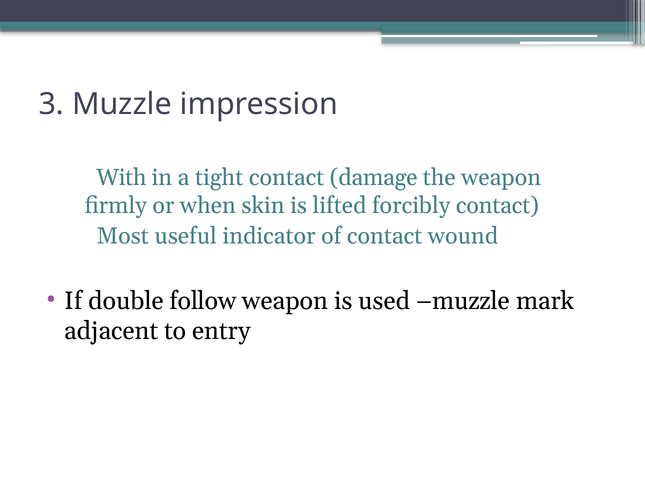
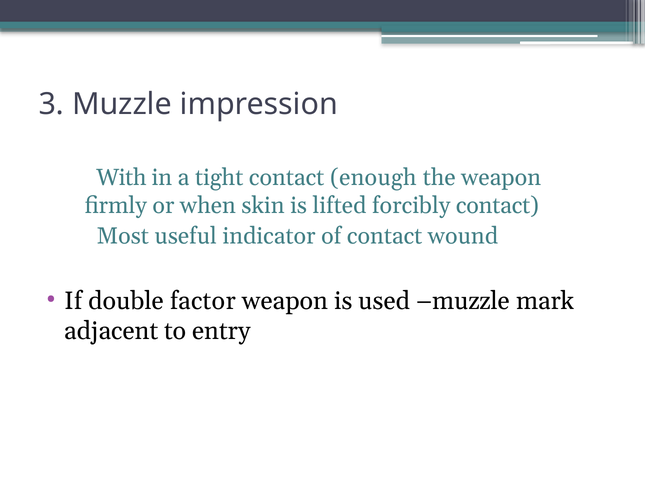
damage: damage -> enough (373, 177)
follow: follow -> factor (203, 301)
